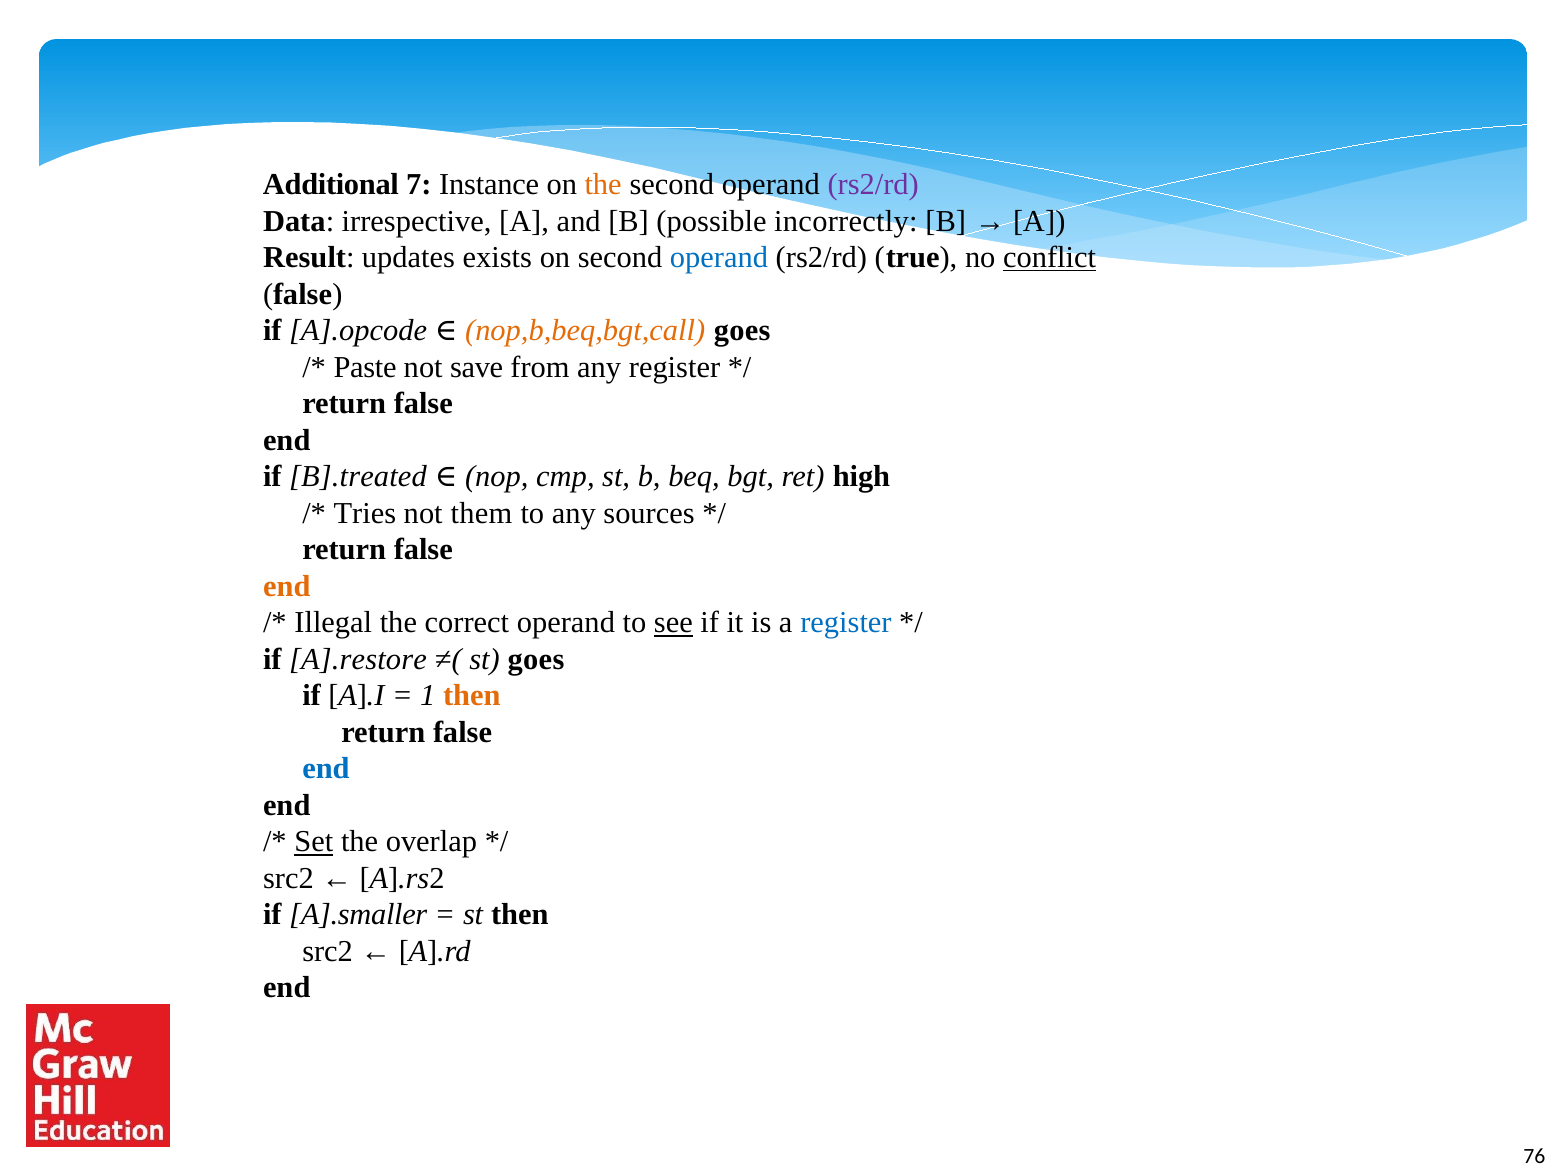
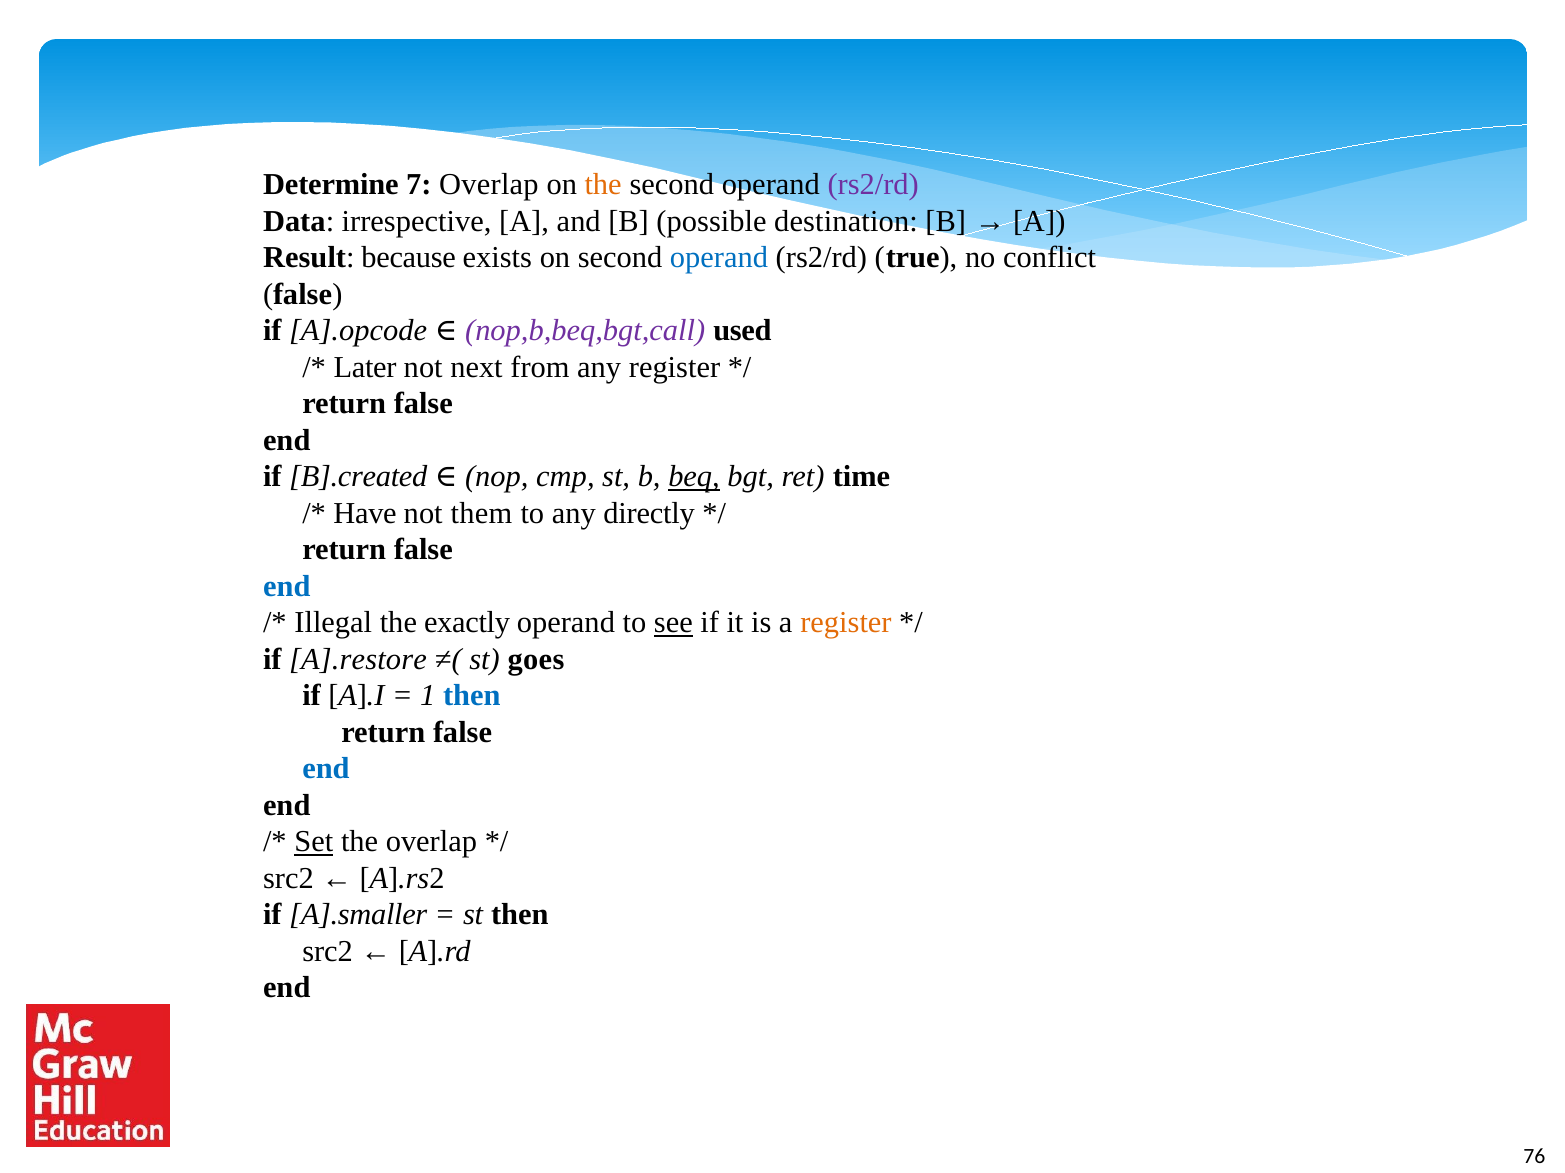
Additional: Additional -> Determine (331, 185)
7 Instance: Instance -> Overlap (489, 185)
incorrectly: incorrectly -> destination (846, 221)
updates: updates -> because (409, 258)
conflict underline: present -> none (1050, 258)
nop,b,beq,bgt,call colour: orange -> purple (585, 331)
goes: goes -> used (742, 331)
Paste: Paste -> Later (365, 367)
save: save -> next (476, 367)
B].treated: B].treated -> B].created (358, 477)
beq underline: none -> present (694, 477)
high: high -> time (861, 477)
Tries: Tries -> Have (365, 513)
sources: sources -> directly (649, 513)
end colour: orange -> blue (287, 587)
correct: correct -> exactly (467, 623)
register colour: blue -> orange (846, 623)
then colour: orange -> blue (472, 696)
